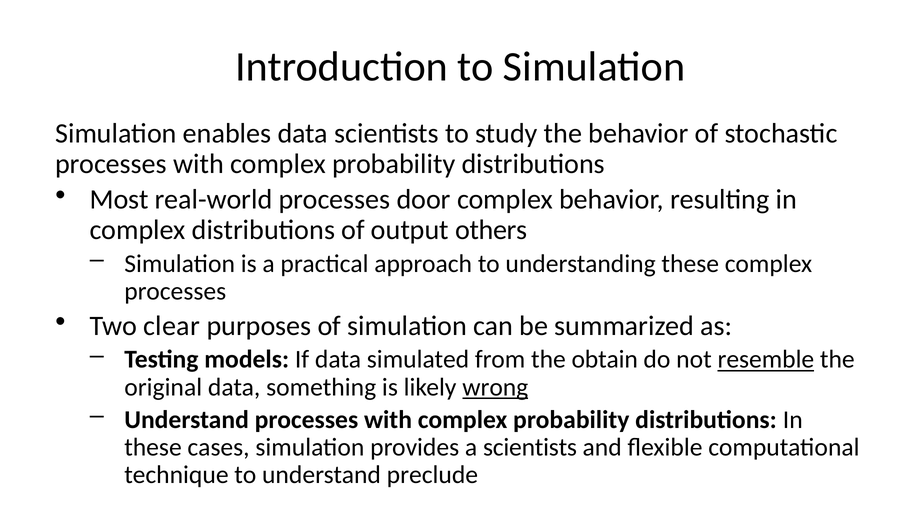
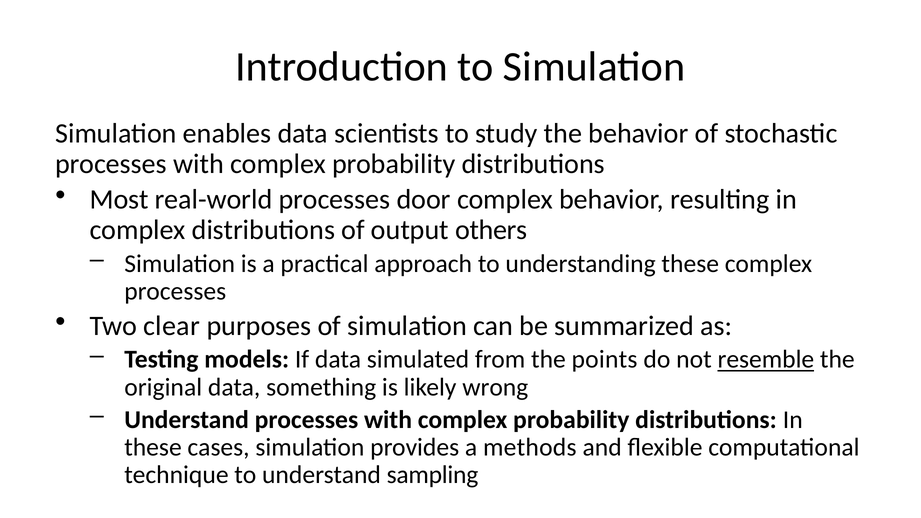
obtain: obtain -> points (604, 360)
wrong underline: present -> none (495, 387)
a scientists: scientists -> methods (530, 447)
preclude: preclude -> sampling (433, 475)
